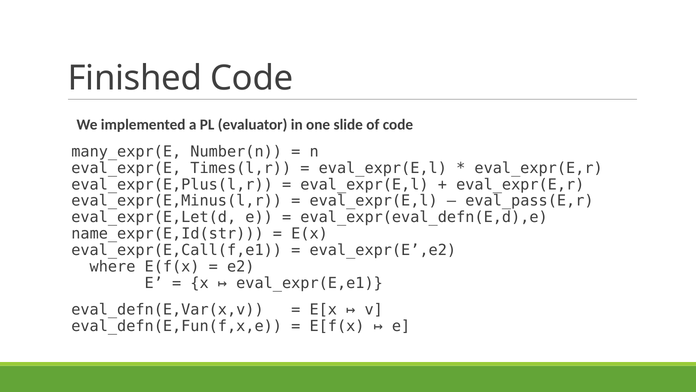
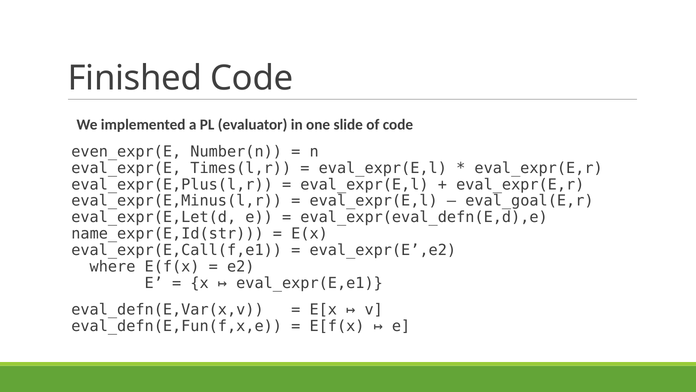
many_expr(E: many_expr(E -> even_expr(E (126, 151)
eval_pass(E,r: eval_pass(E,r -> eval_goal(E,r (529, 201)
